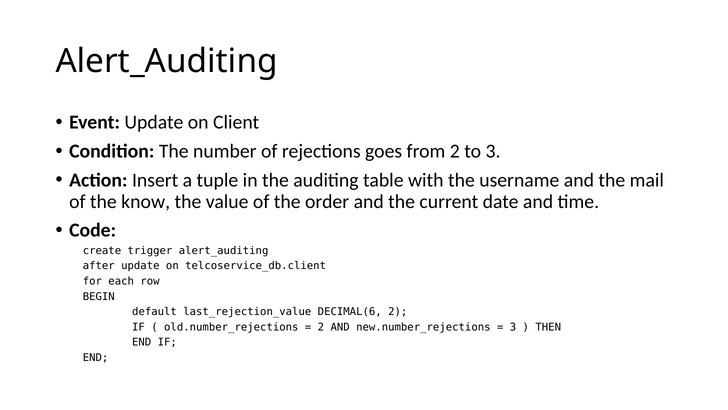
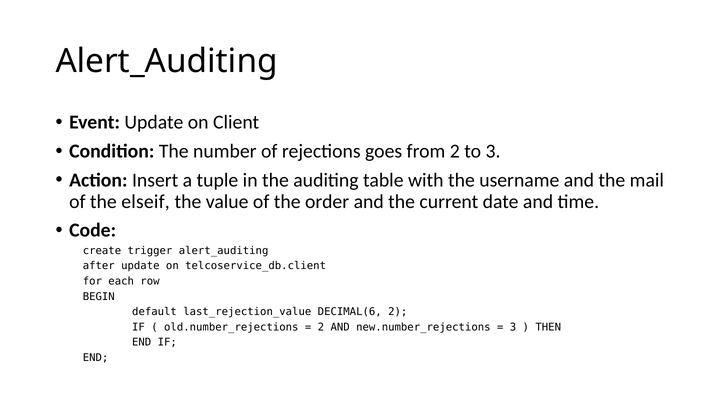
know: know -> elseif (146, 201)
